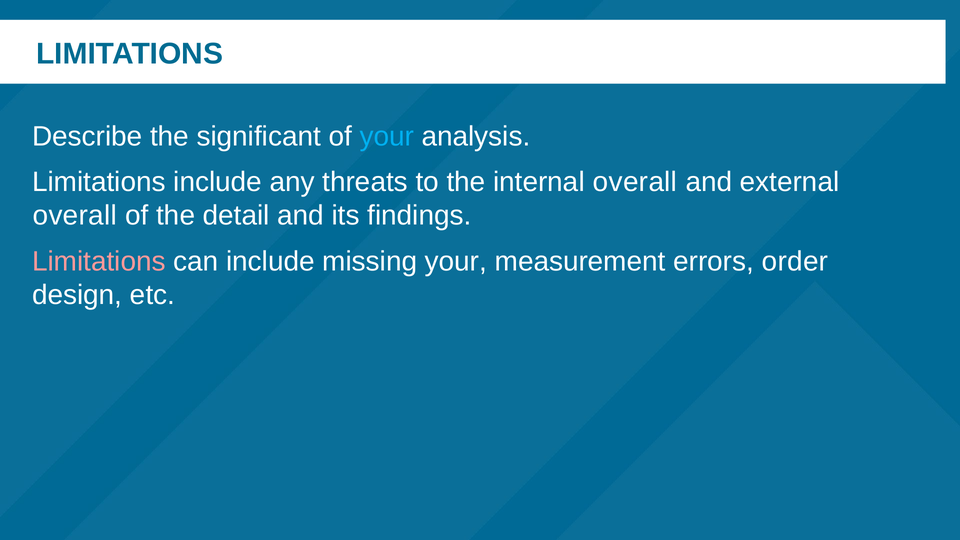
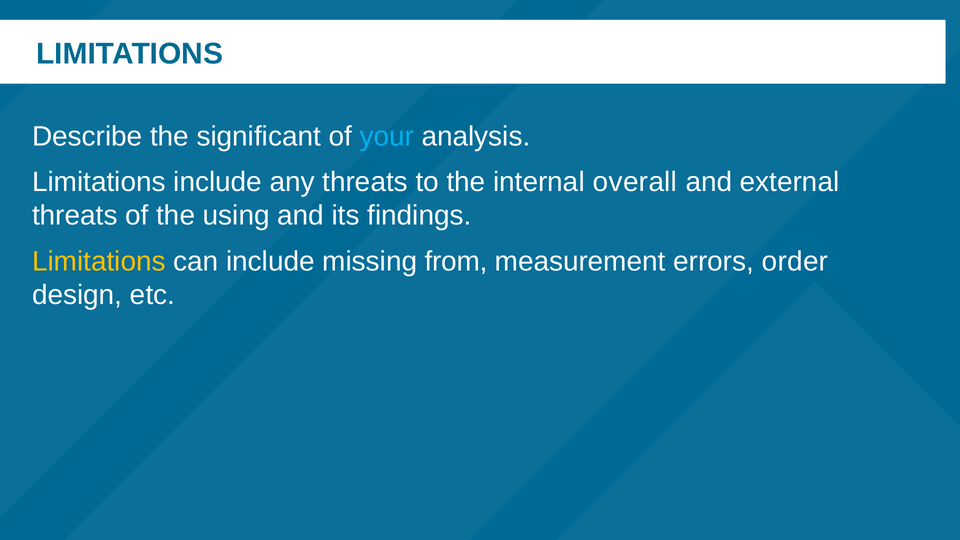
overall: overall -> threats (75, 216)
detail: detail -> using (236, 216)
Limitations colour: pink -> yellow (99, 261)
missing your: your -> from (456, 261)
